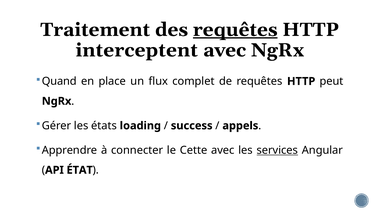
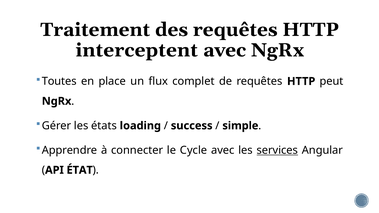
requêtes underline: present -> none (235, 30)
Quand: Quand -> Toutes (59, 81)
appels: appels -> simple (240, 126)
Cette: Cette -> Cycle (194, 150)
